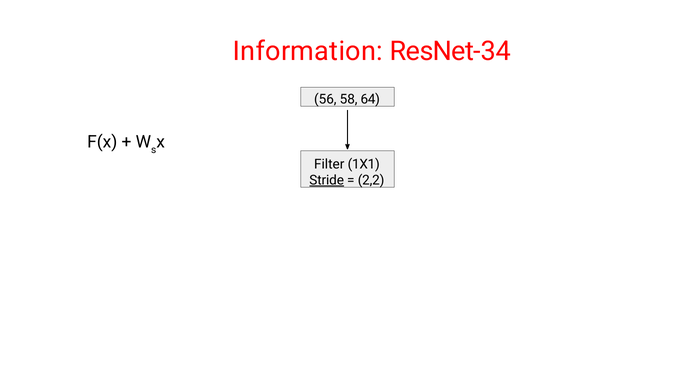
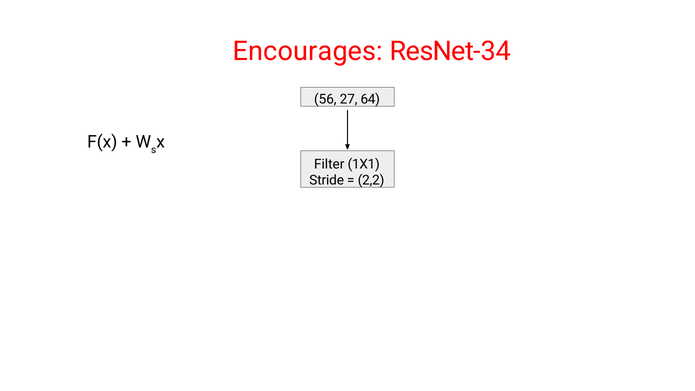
Information: Information -> Encourages (308, 51)
58: 58 -> 27 (349, 99)
Stride underline: present -> none (327, 180)
